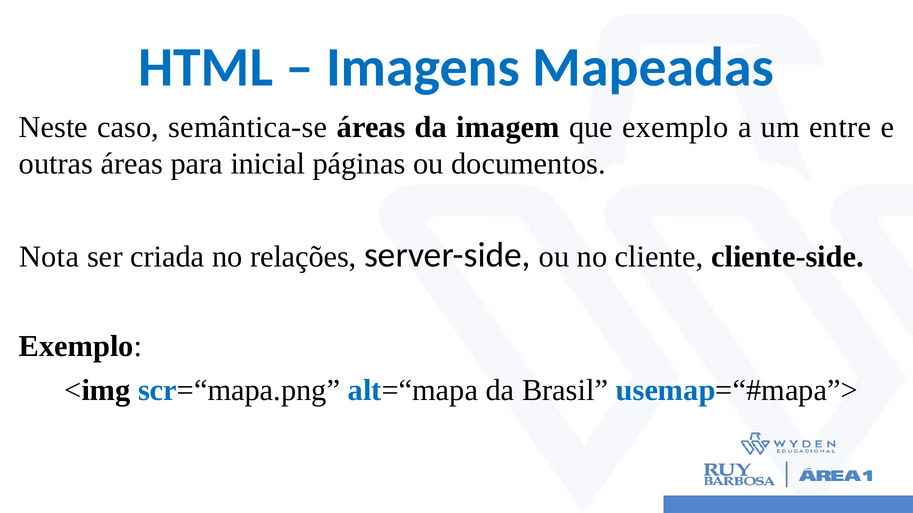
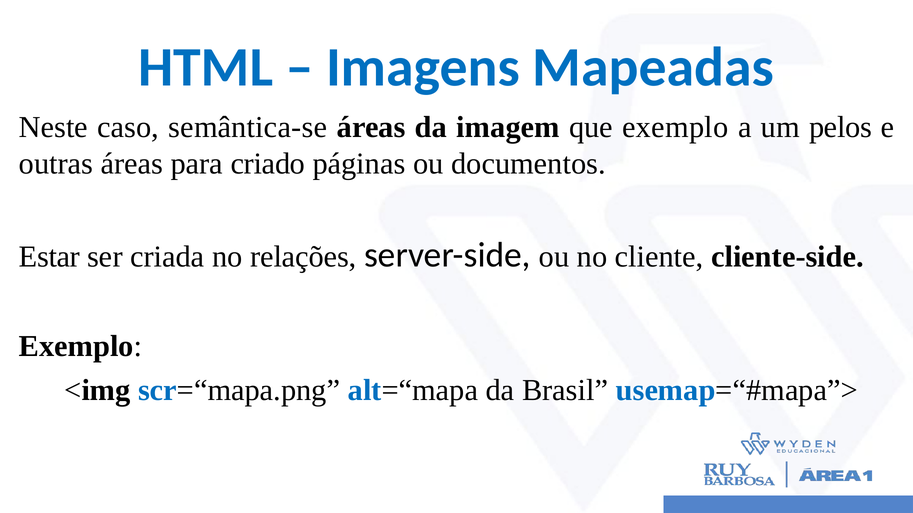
entre: entre -> pelos (841, 127)
inicial: inicial -> criado (268, 164)
Nota: Nota -> Estar (49, 257)
